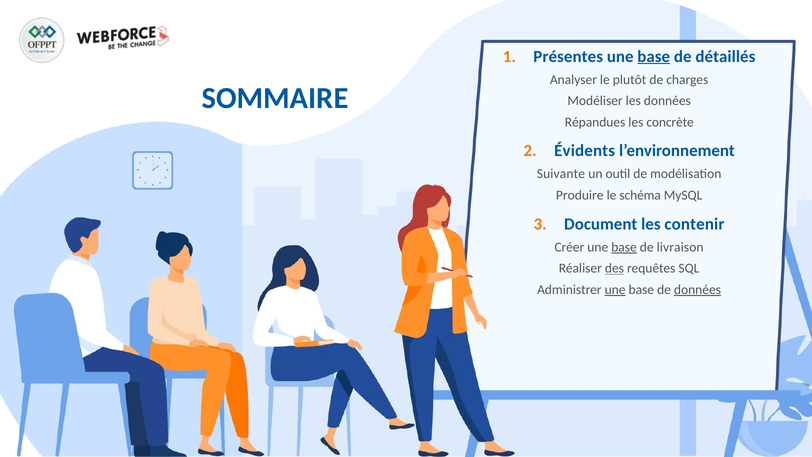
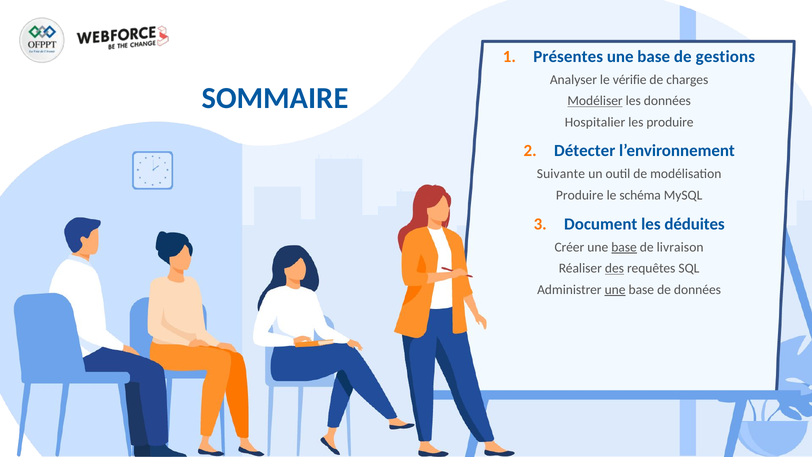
base underline: present -> none (654, 56)
détaillés: détaillés -> gestions (725, 56)
plutôt: plutôt -> vérifie (630, 80)
Modéliser underline: none -> present (595, 101)
Répandues: Répandues -> Hospitalier (595, 122)
les concrète: concrète -> produire (670, 122)
Évidents: Évidents -> Détecter (585, 151)
contenir: contenir -> déduites (695, 224)
données underline: present -> none (697, 290)
